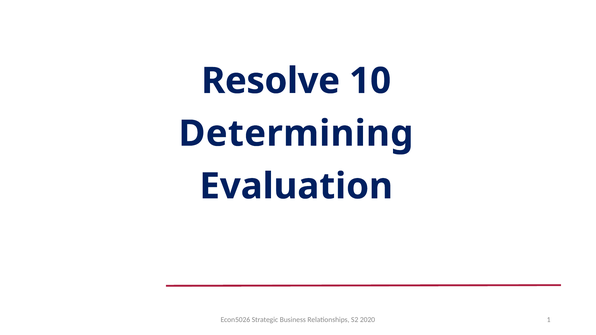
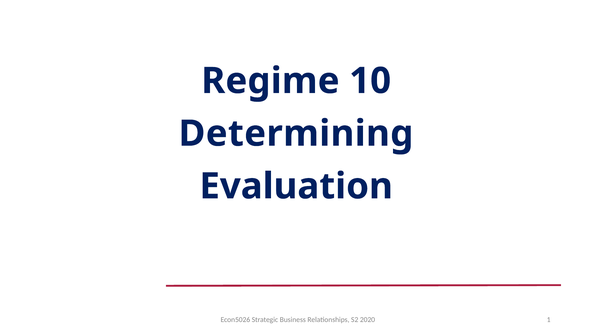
Resolve: Resolve -> Regime (270, 81)
